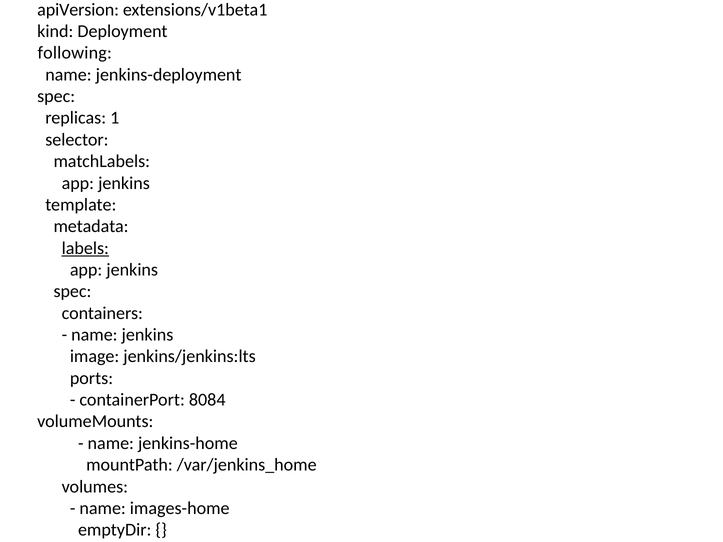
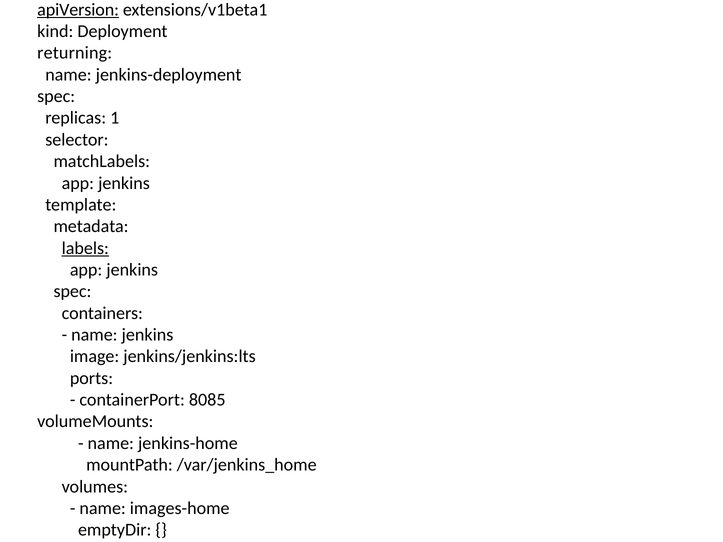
apiVersion underline: none -> present (78, 10)
following: following -> returning (75, 53)
8084: 8084 -> 8085 (207, 400)
